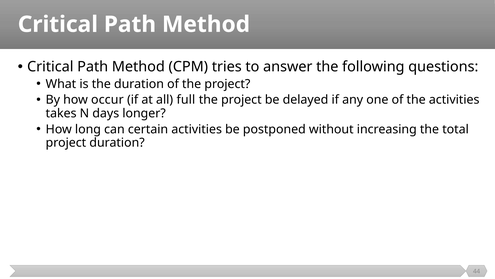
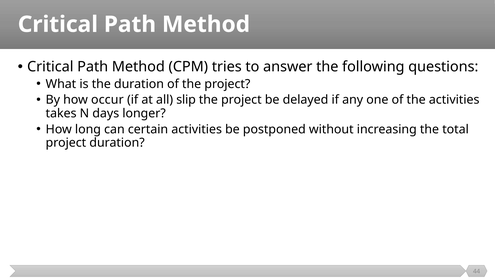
full: full -> slip (186, 100)
